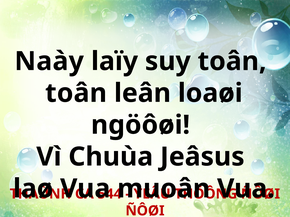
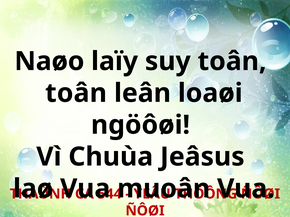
Naày: Naày -> Naøo (49, 61)
